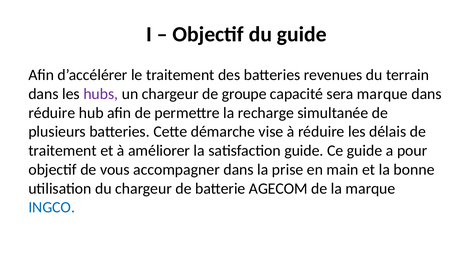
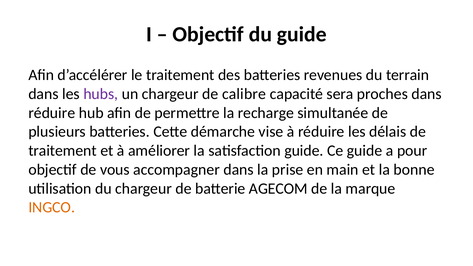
groupe: groupe -> calibre (244, 94)
sera marque: marque -> proches (382, 94)
INGCO colour: blue -> orange (52, 207)
